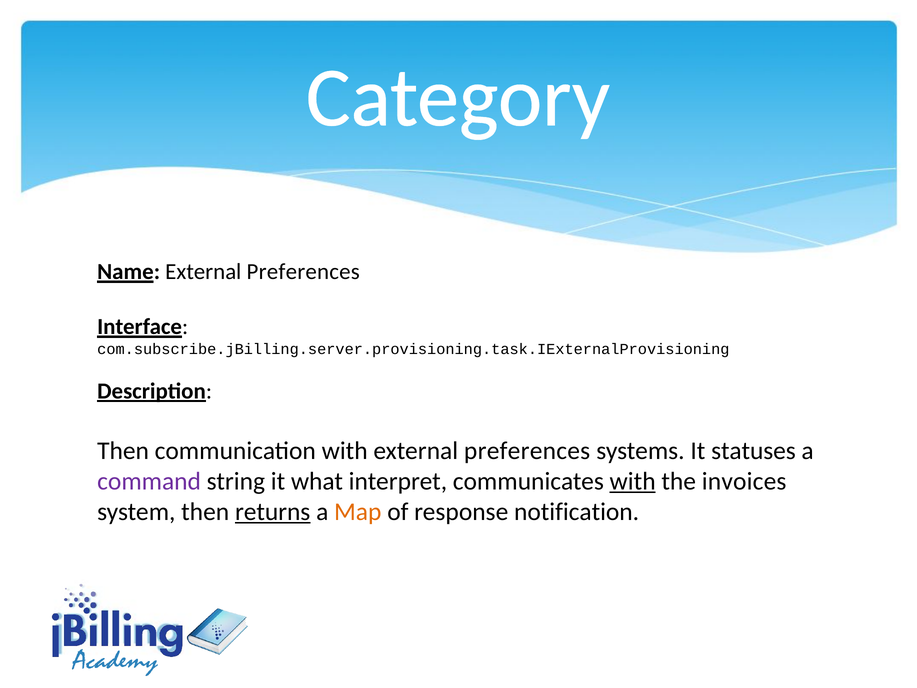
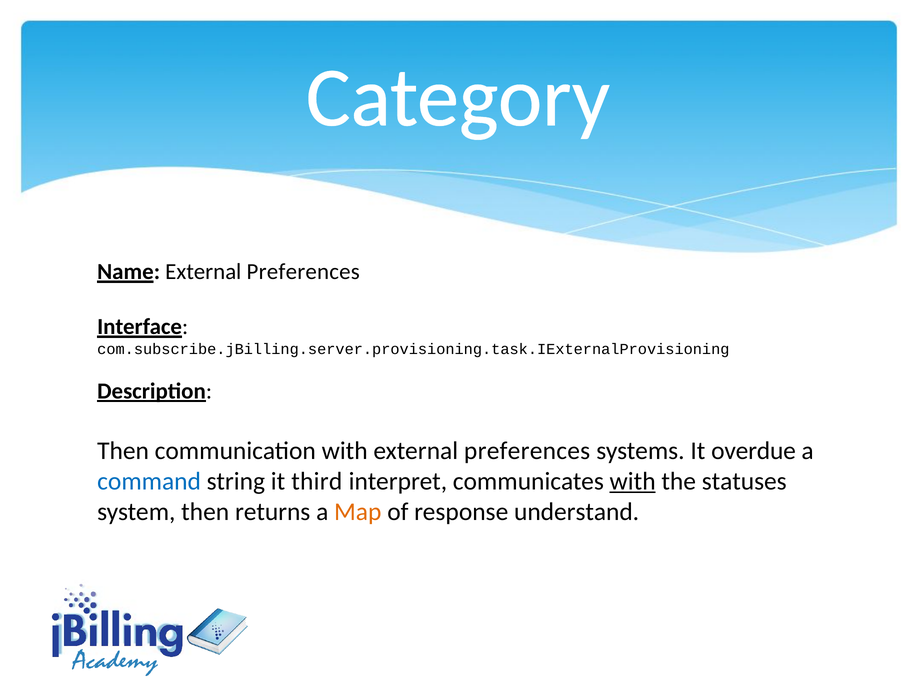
statuses: statuses -> overdue (754, 451)
command colour: purple -> blue (149, 481)
what: what -> third (317, 481)
invoices: invoices -> statuses (744, 481)
returns underline: present -> none (273, 512)
notification: notification -> understand (577, 512)
